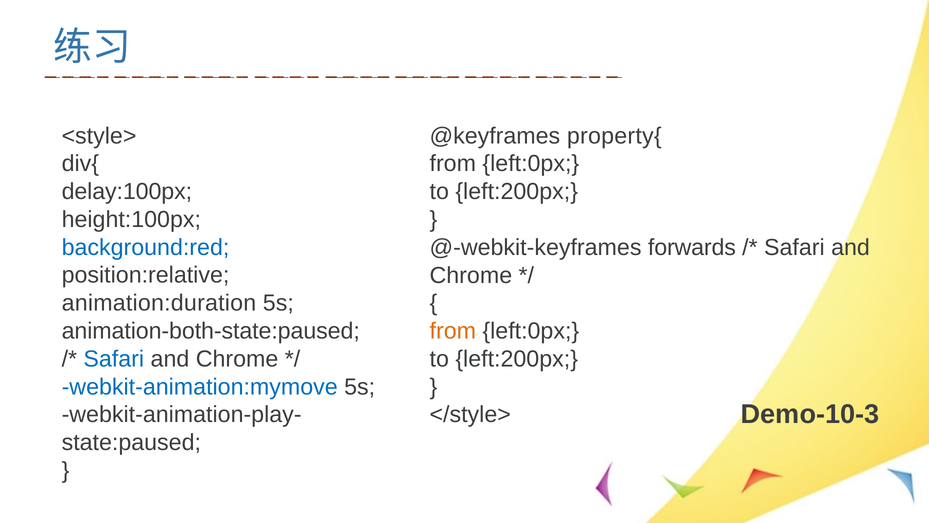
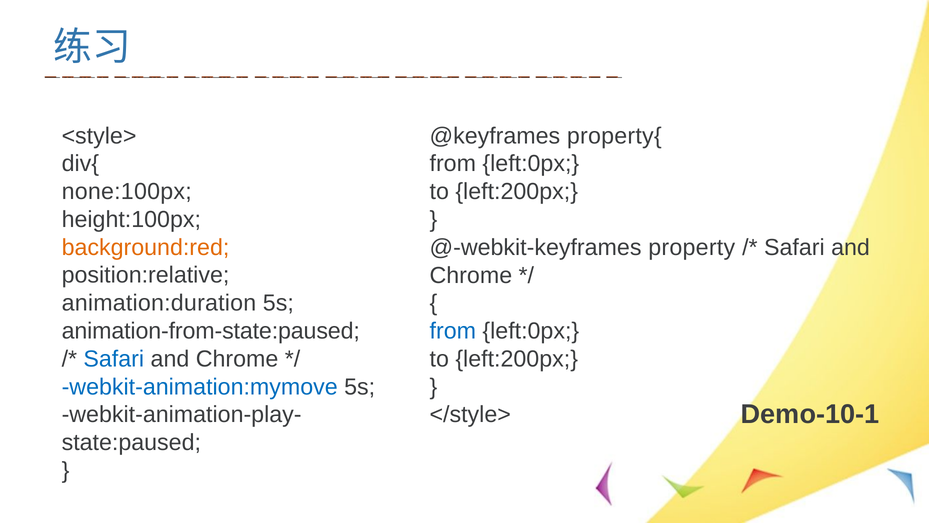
delay:100px: delay:100px -> none:100px (127, 191)
background:red colour: blue -> orange (145, 247)
forwards: forwards -> property (692, 247)
animation-both-state:paused: animation-both-state:paused -> animation-from-state:paused (211, 331)
from colour: orange -> blue (453, 331)
Demo-10-3: Demo-10-3 -> Demo-10-1 (810, 414)
